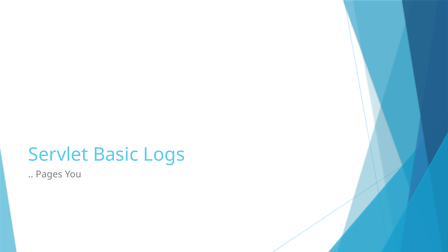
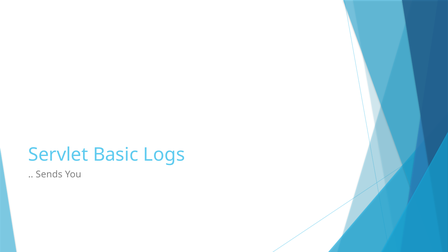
Pages: Pages -> Sends (49, 174)
